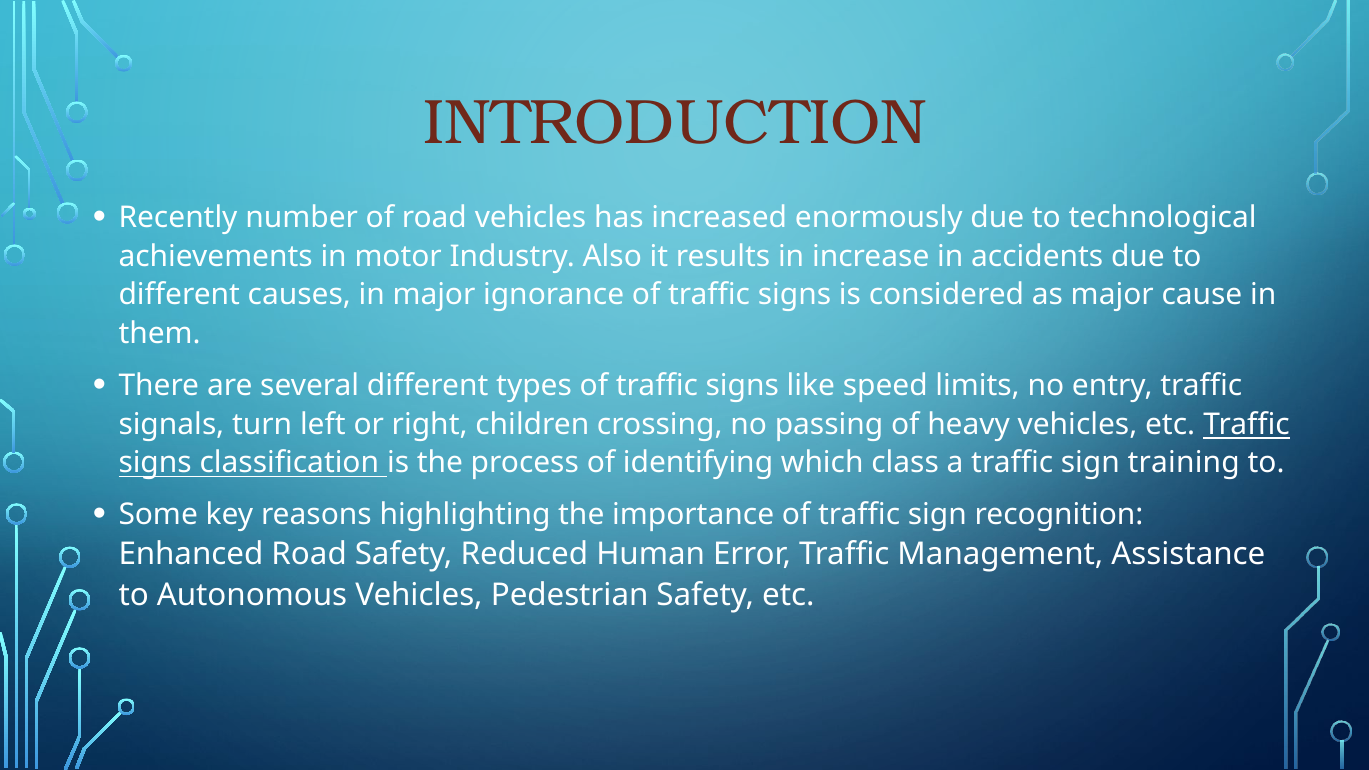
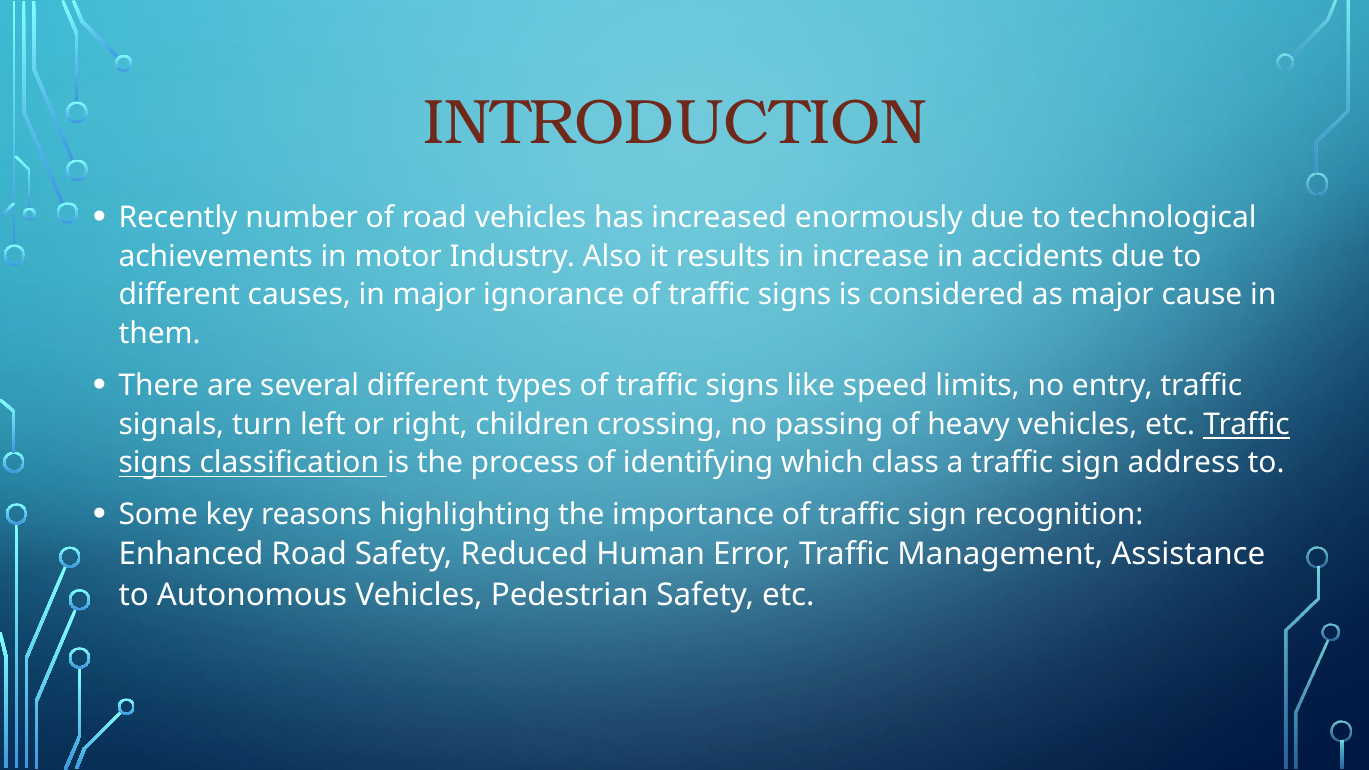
training: training -> address (1184, 463)
